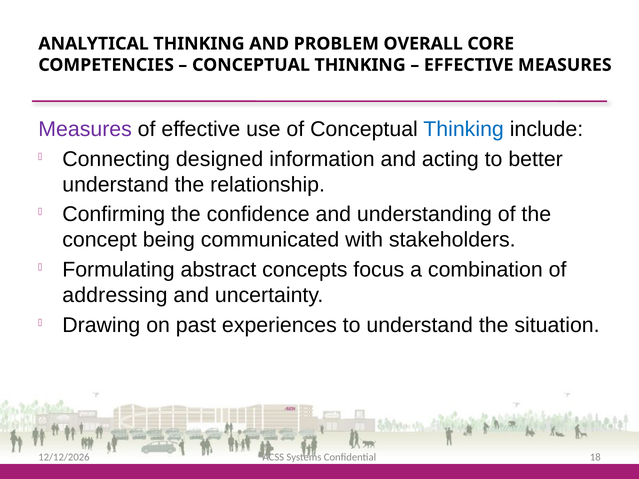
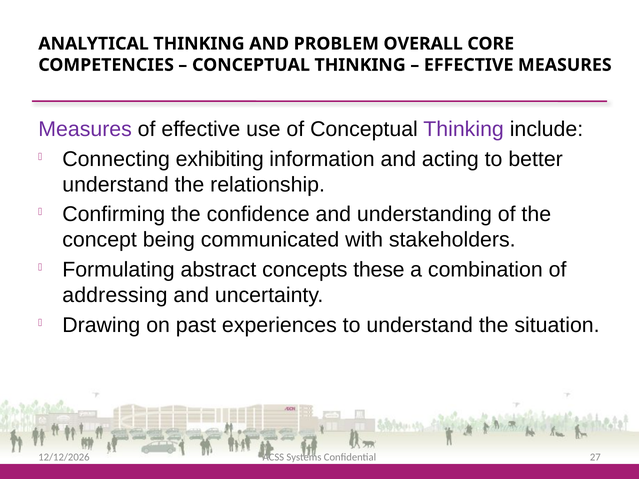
Thinking colour: blue -> purple (464, 129)
designed: designed -> exhibiting (220, 159)
focus: focus -> these (379, 270)
18: 18 -> 27 (595, 458)
